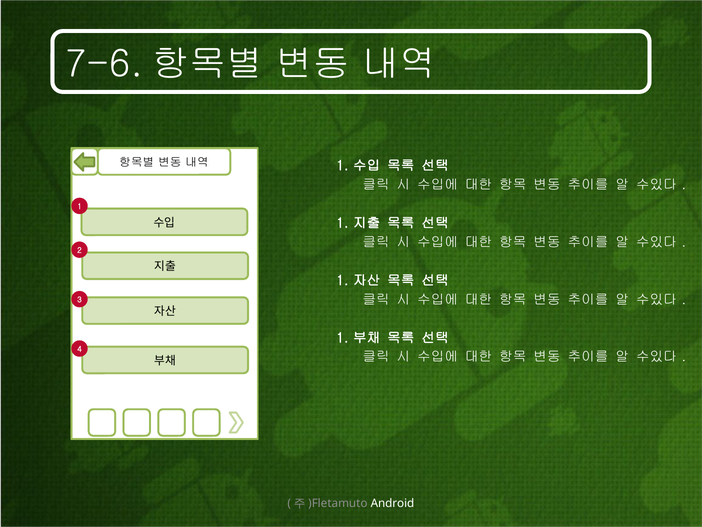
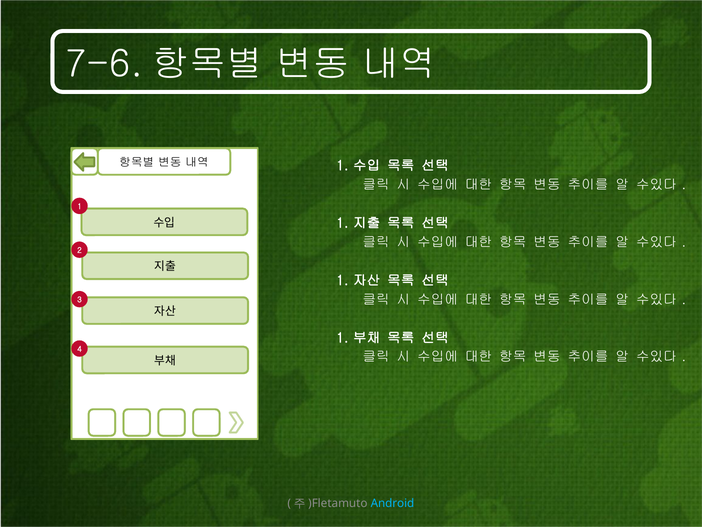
Android colour: white -> light blue (392, 503)
